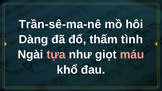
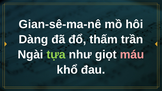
Trần-sê-ma-nê: Trần-sê-ma-nê -> Gian-sê-ma-nê (60, 24)
tình: tình -> trần (132, 40)
tựa colour: pink -> light green (56, 55)
